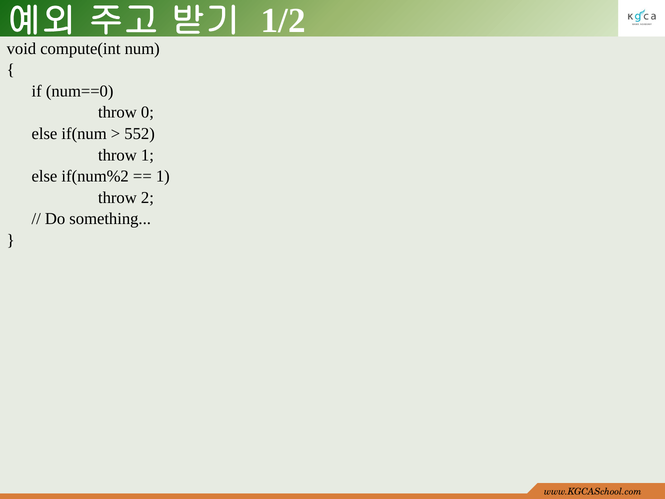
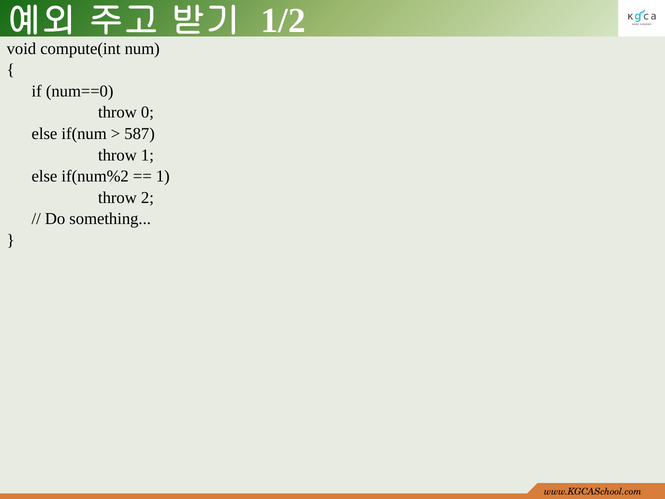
552: 552 -> 587 (140, 134)
